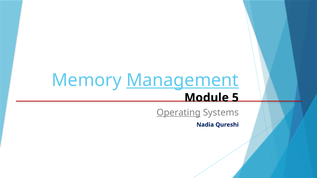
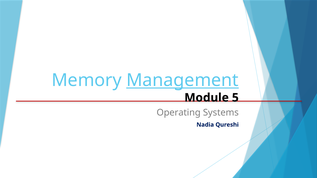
Operating underline: present -> none (179, 113)
